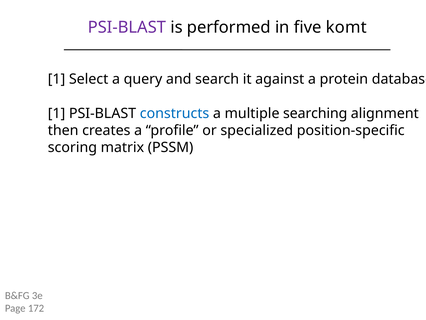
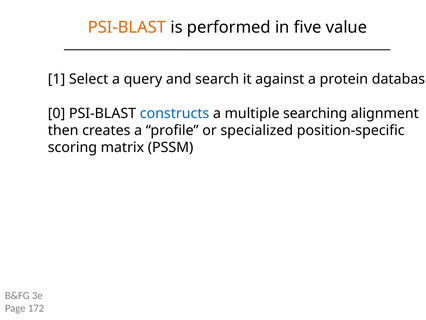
PSI-BLAST colour: purple -> orange (127, 27)
komt: komt -> value (346, 27)
1: 1 -> 0 (57, 113)
